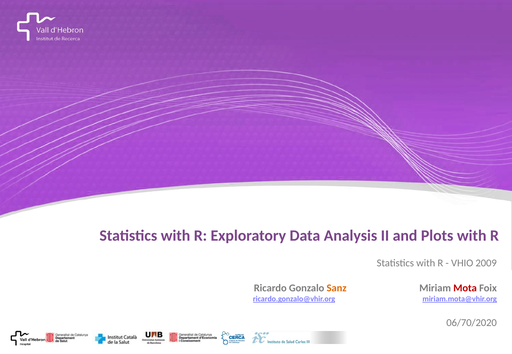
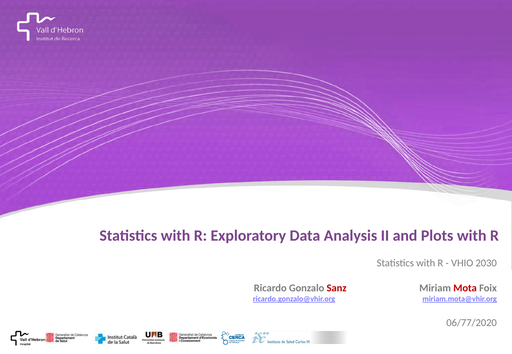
2009: 2009 -> 2030 (486, 263)
Sanz colour: orange -> red (337, 288)
06/70/2020: 06/70/2020 -> 06/77/2020 (472, 323)
